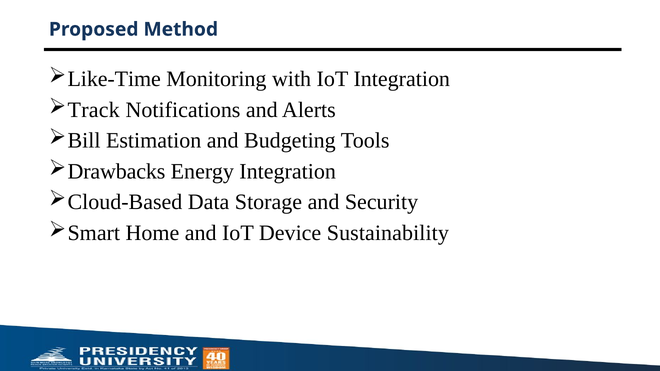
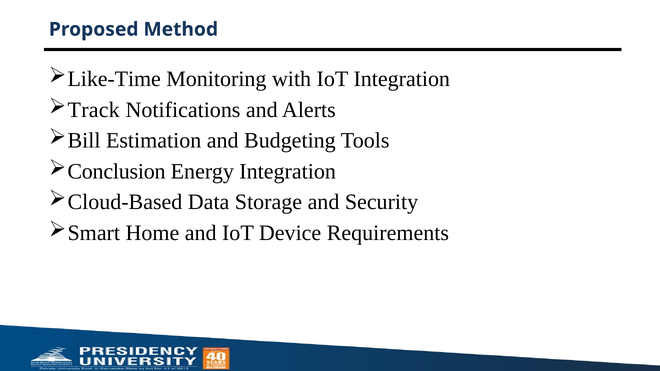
Drawbacks: Drawbacks -> Conclusion (116, 172)
Sustainability: Sustainability -> Requirements (388, 233)
